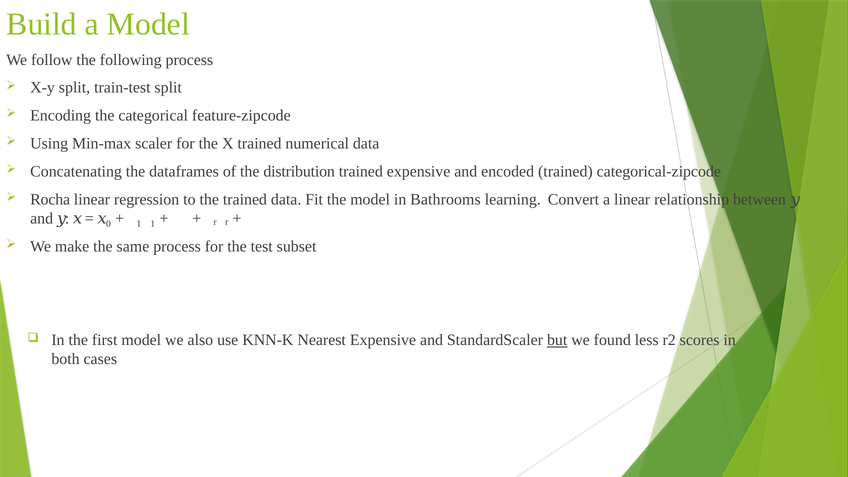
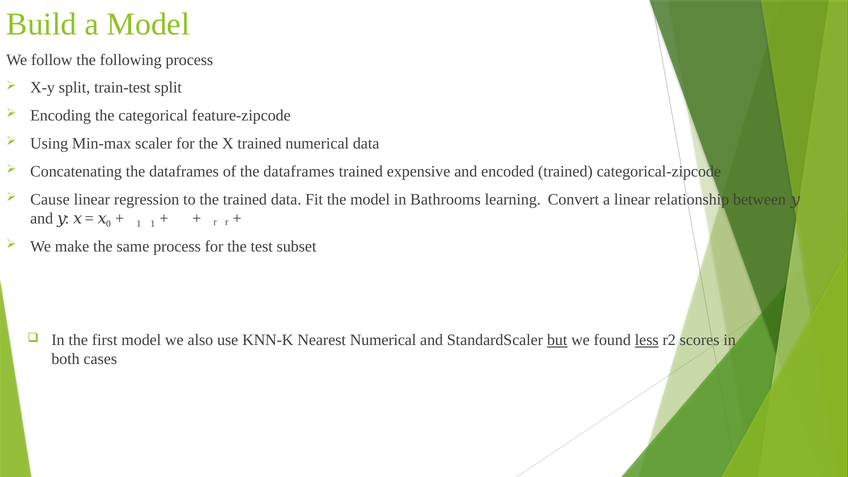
of the distribution: distribution -> dataframes (299, 171)
Rocha: Rocha -> Cause (50, 199)
Nearest Expensive: Expensive -> Numerical (383, 340)
less underline: none -> present (647, 340)
